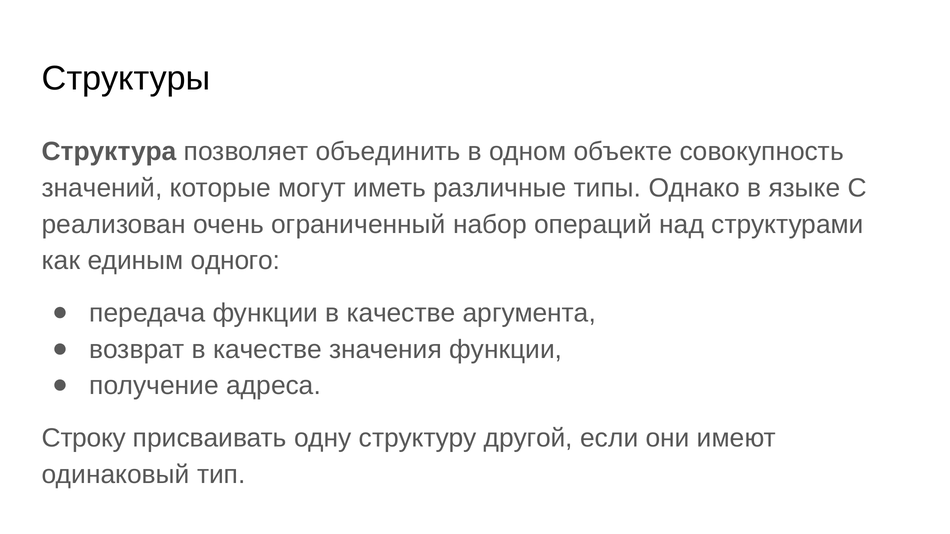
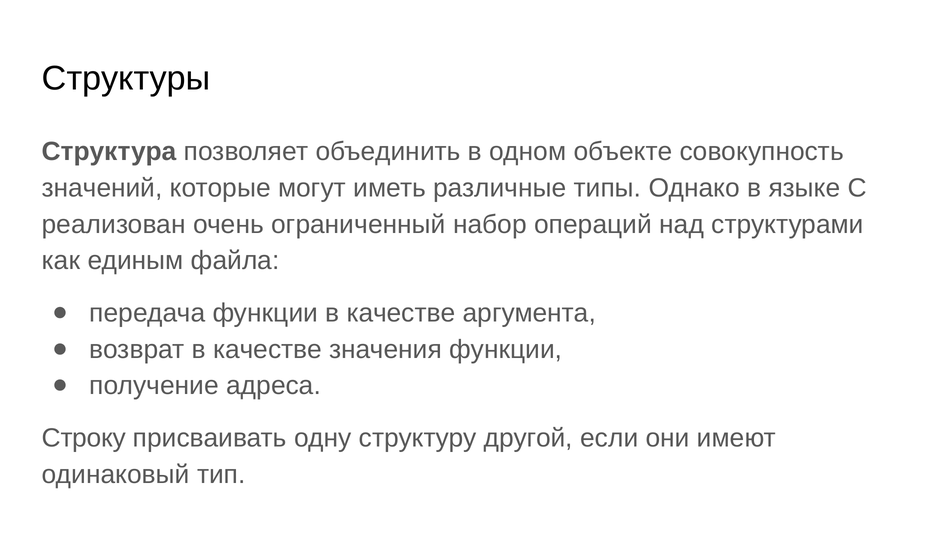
одного: одного -> файла (235, 261)
